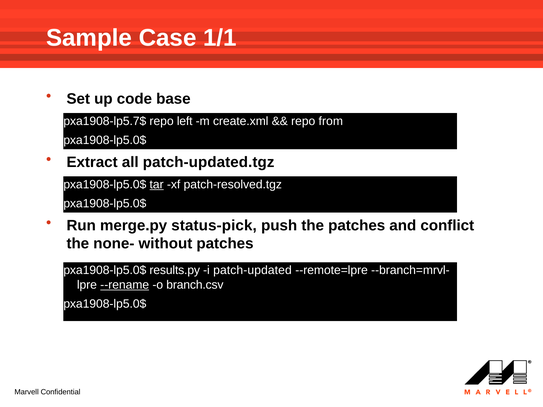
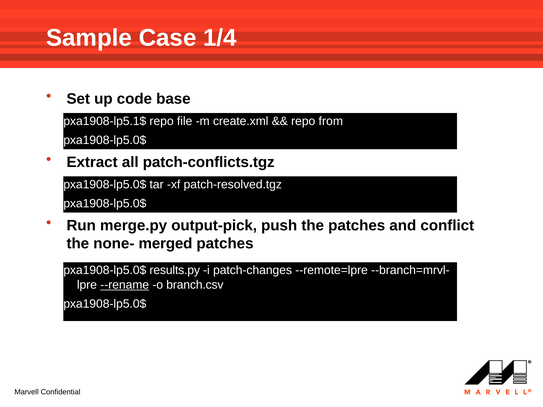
1/1: 1/1 -> 1/4 (220, 38)
pxa1908-lp5.7$: pxa1908-lp5.7$ -> pxa1908-lp5.1$ (105, 121)
left: left -> file (185, 121)
patch-updated.tgz: patch-updated.tgz -> patch-conflicts.tgz (209, 162)
tar underline: present -> none (157, 185)
status-pick: status-pick -> output-pick (214, 226)
without: without -> merged (165, 244)
patch-updated: patch-updated -> patch-changes (253, 271)
